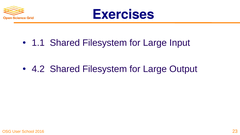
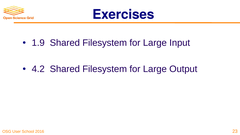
1.1: 1.1 -> 1.9 (38, 43)
